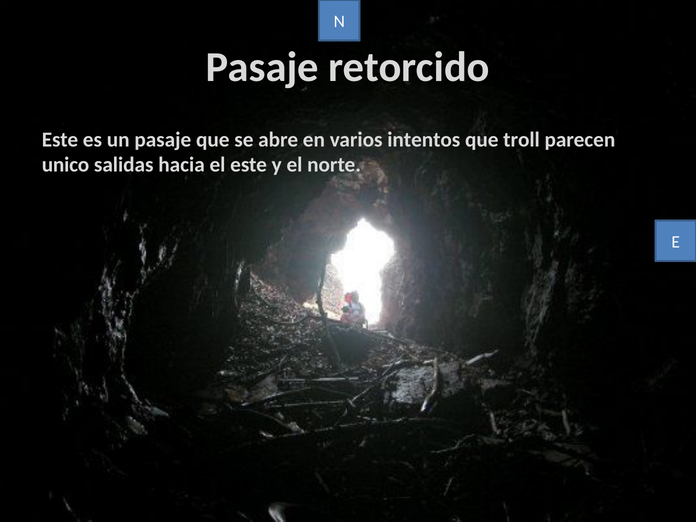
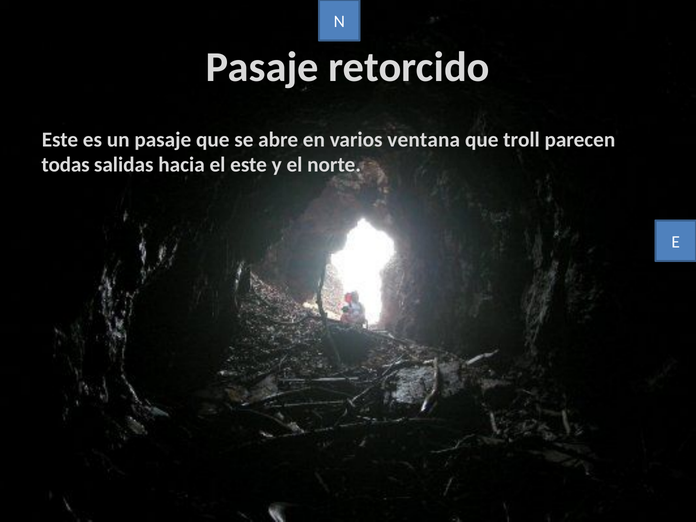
intentos: intentos -> ventana (424, 139)
unico: unico -> todas (66, 165)
